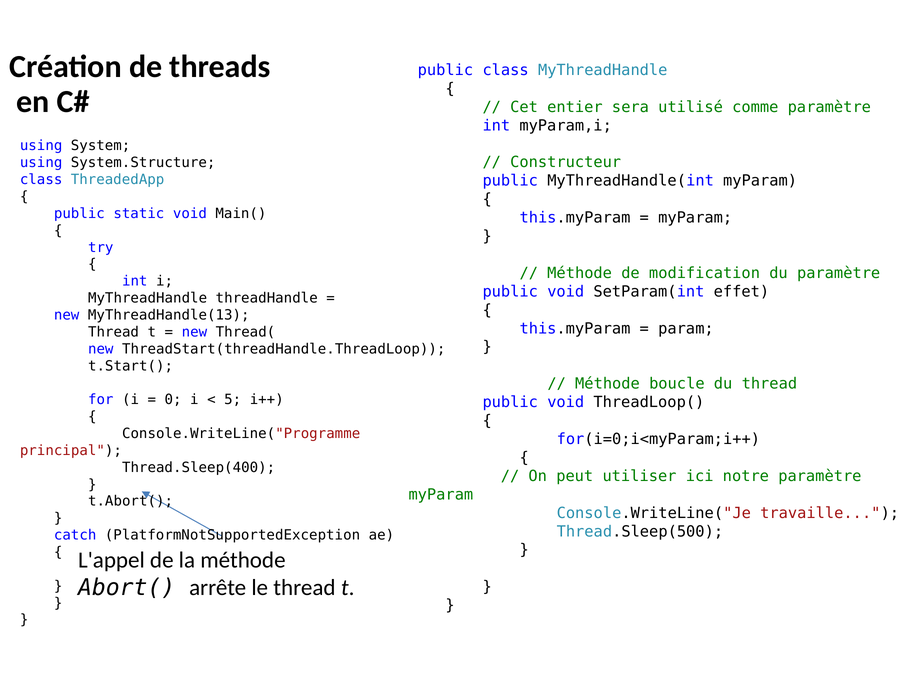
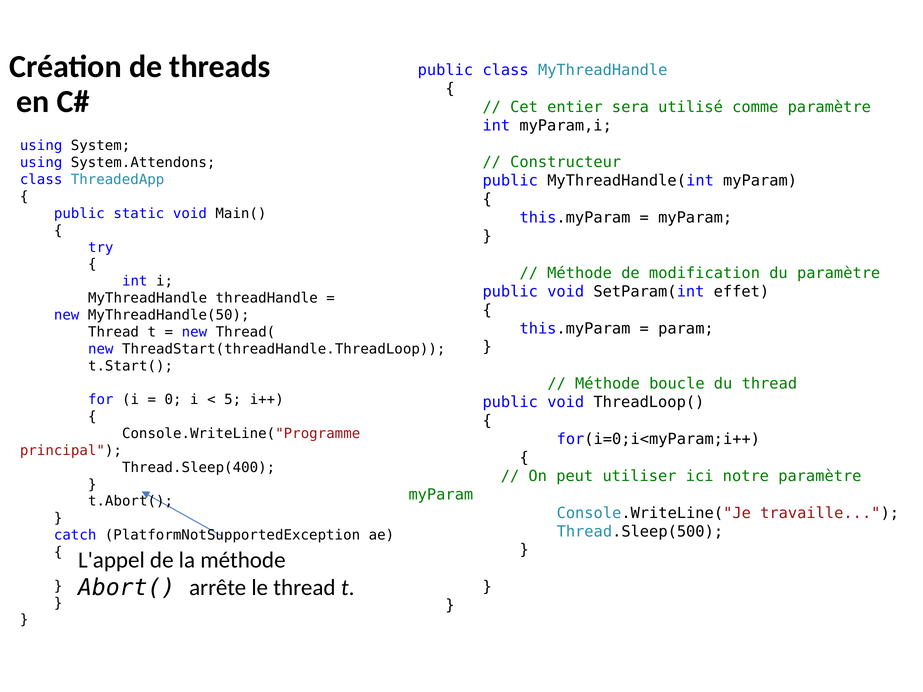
System.Structure: System.Structure -> System.Attendons (143, 163)
MyThreadHandle(13: MyThreadHandle(13 -> MyThreadHandle(50 (169, 315)
